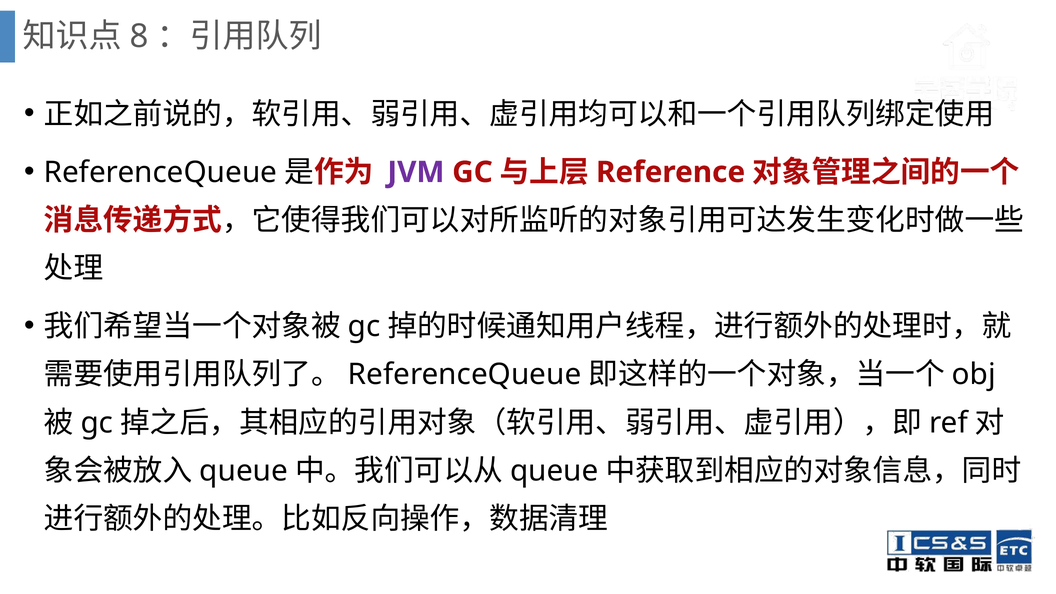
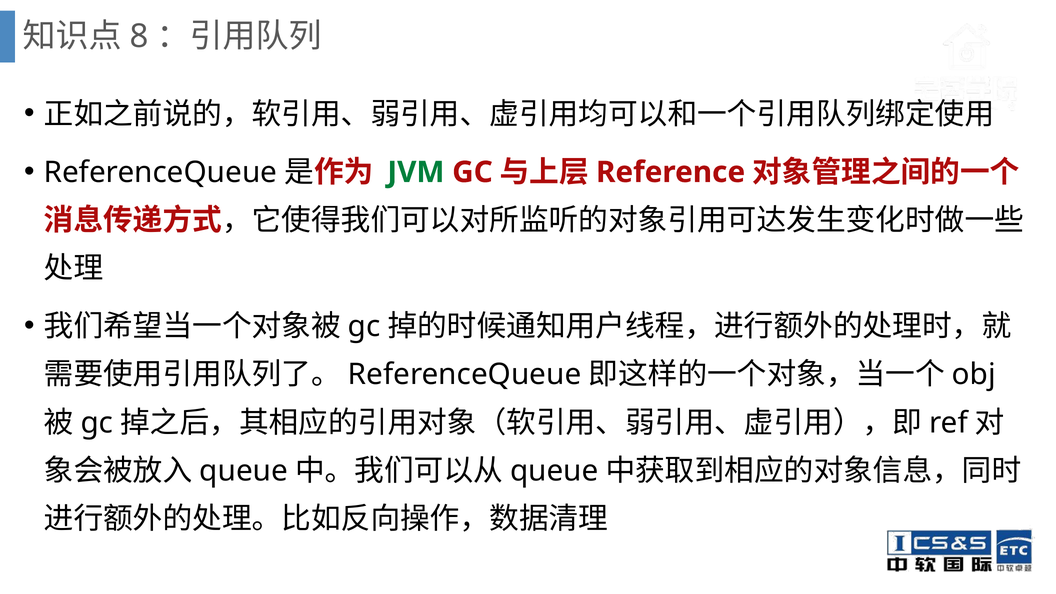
JVM colour: purple -> green (416, 172)
